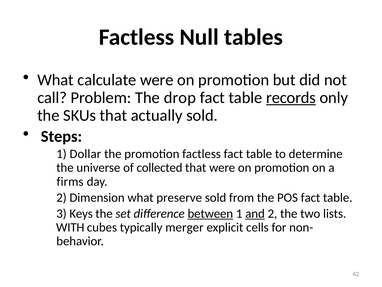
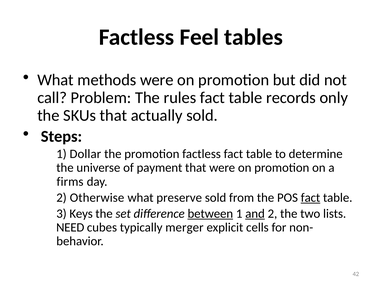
Null: Null -> Feel (199, 37)
calculate: calculate -> methods (107, 80)
drop: drop -> rules (180, 98)
records underline: present -> none (291, 98)
collected: collected -> payment (159, 167)
Dimension: Dimension -> Otherwise (97, 197)
fact underline: none -> present (311, 197)
WITH: WITH -> NEED (70, 227)
